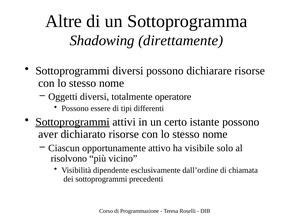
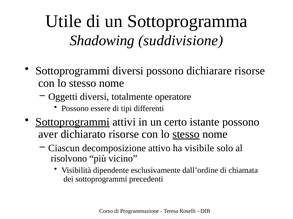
Altre: Altre -> Utile (63, 21)
direttamente: direttamente -> suddivisione (181, 41)
stesso underline: none -> present (186, 135)
opportunamente: opportunamente -> decomposizione (114, 149)
